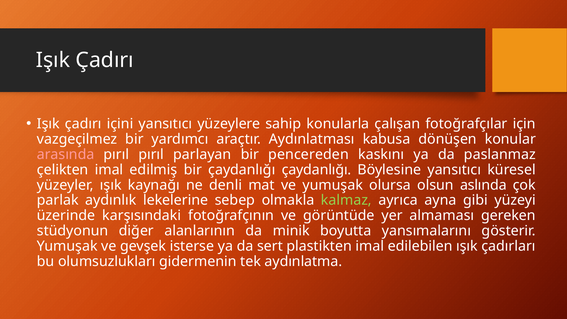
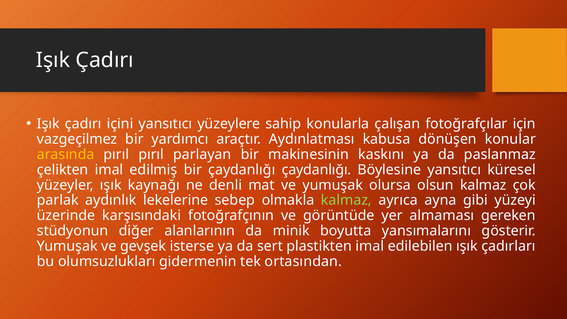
arasında colour: pink -> yellow (66, 154)
pencereden: pencereden -> makinesinin (309, 154)
olsun aslında: aslında -> kalmaz (483, 185)
aydınlatma: aydınlatma -> ortasından (303, 261)
